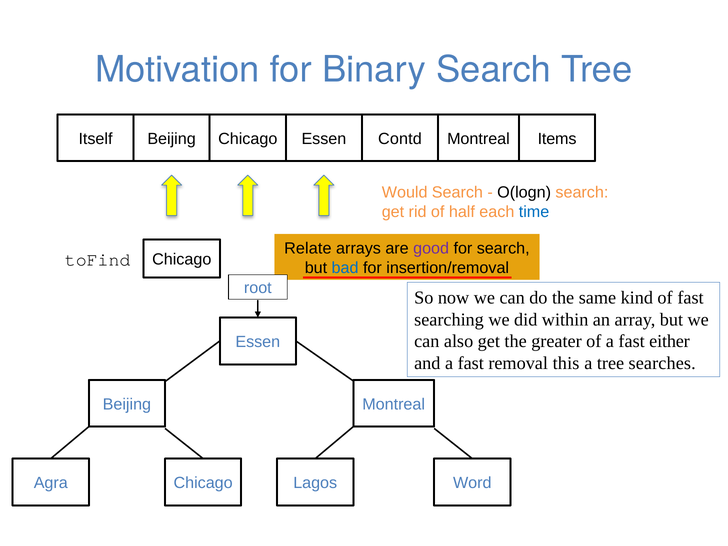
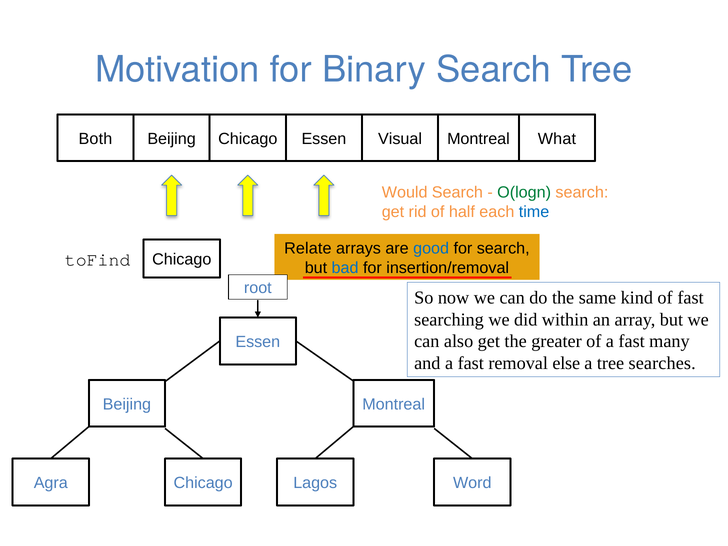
Itself: Itself -> Both (95, 139)
Contd: Contd -> Visual (400, 139)
Items: Items -> What (557, 139)
O(logn colour: black -> green (524, 192)
good colour: purple -> blue (431, 248)
either: either -> many (669, 341)
this: this -> else (566, 363)
